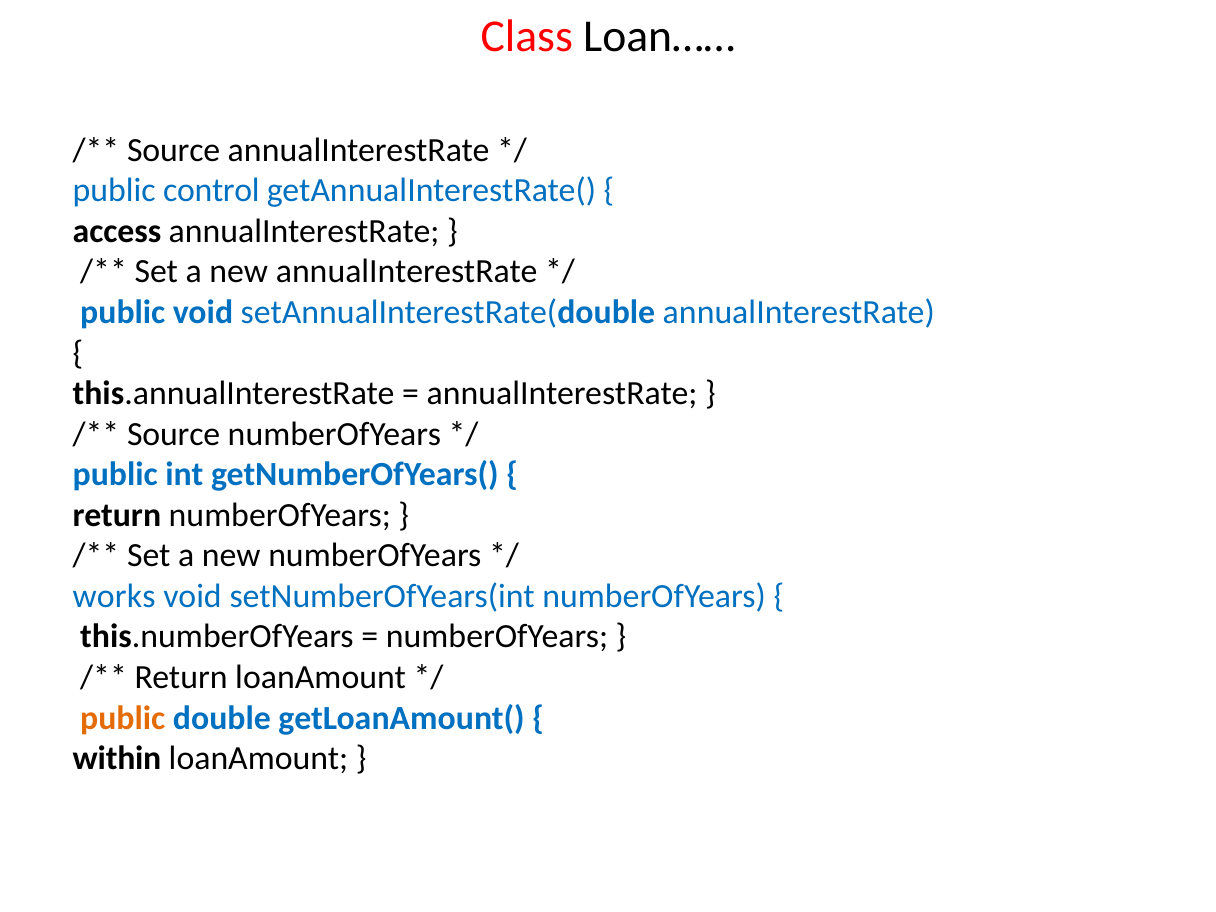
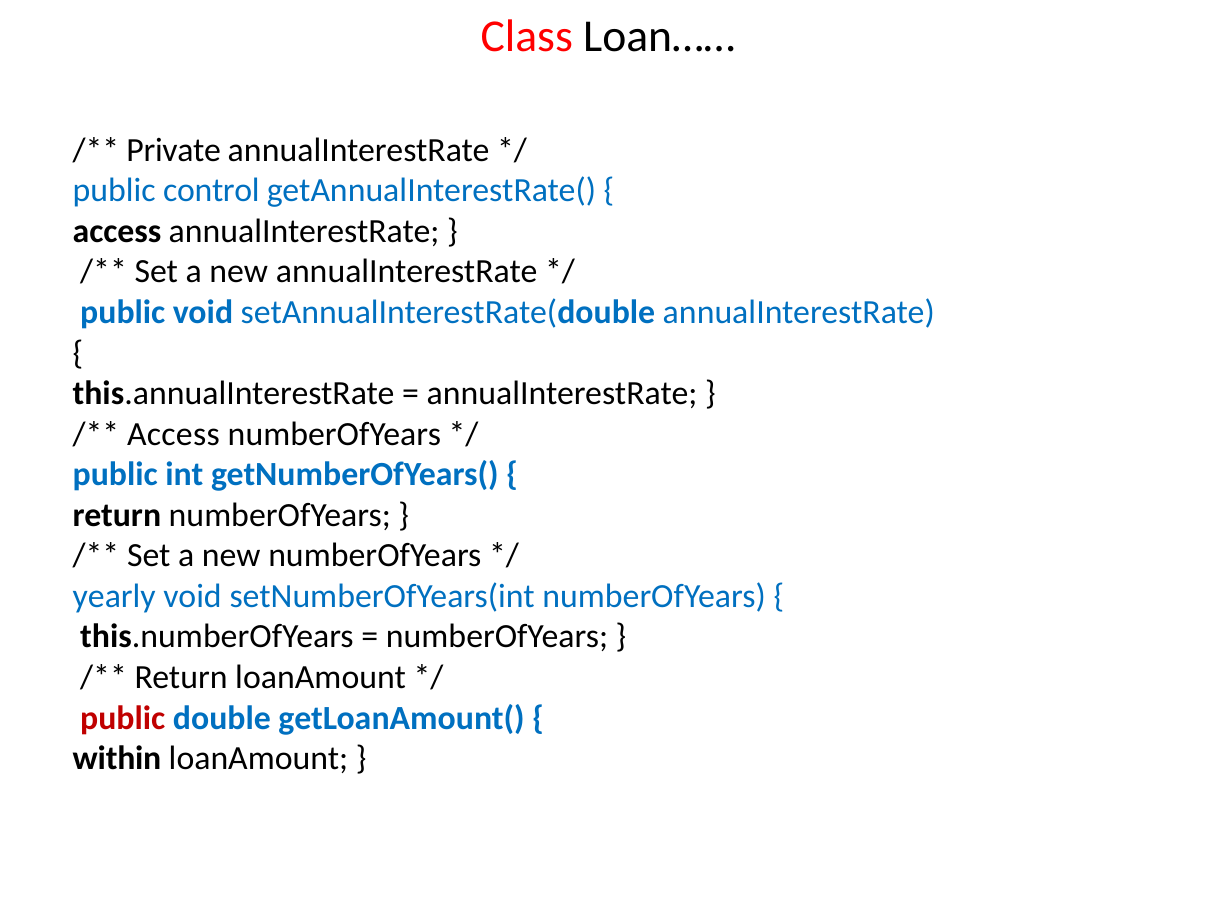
Source: Source -> Private (174, 150)
Source: Source -> Access (173, 434)
works: works -> yearly (114, 596)
public colour: orange -> red (123, 718)
